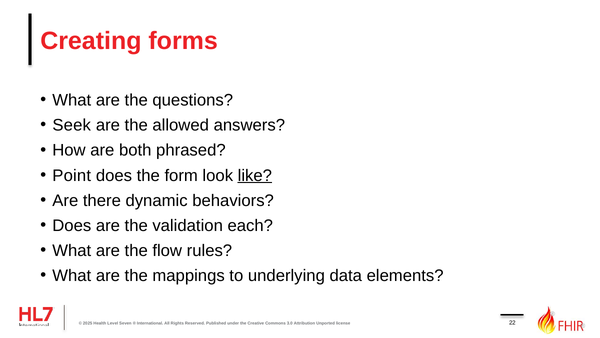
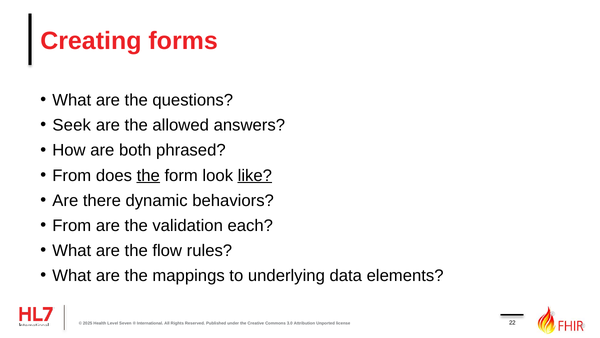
Point: Point -> From (72, 175)
the underline: none -> present (148, 175)
Does: Does -> From (72, 225)
